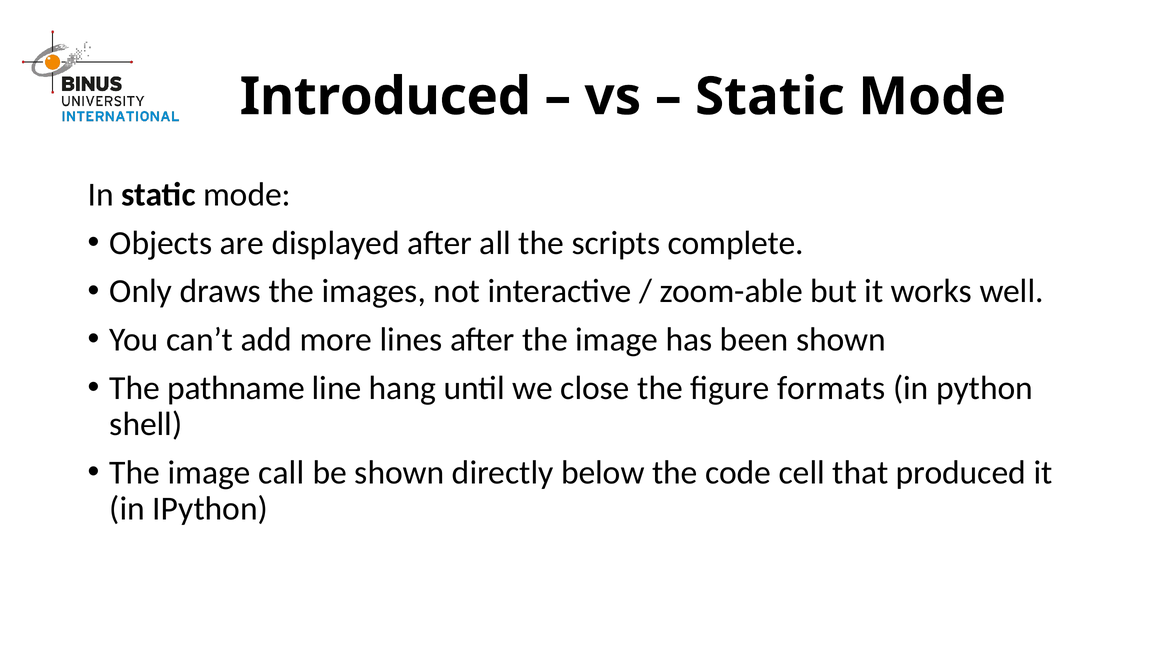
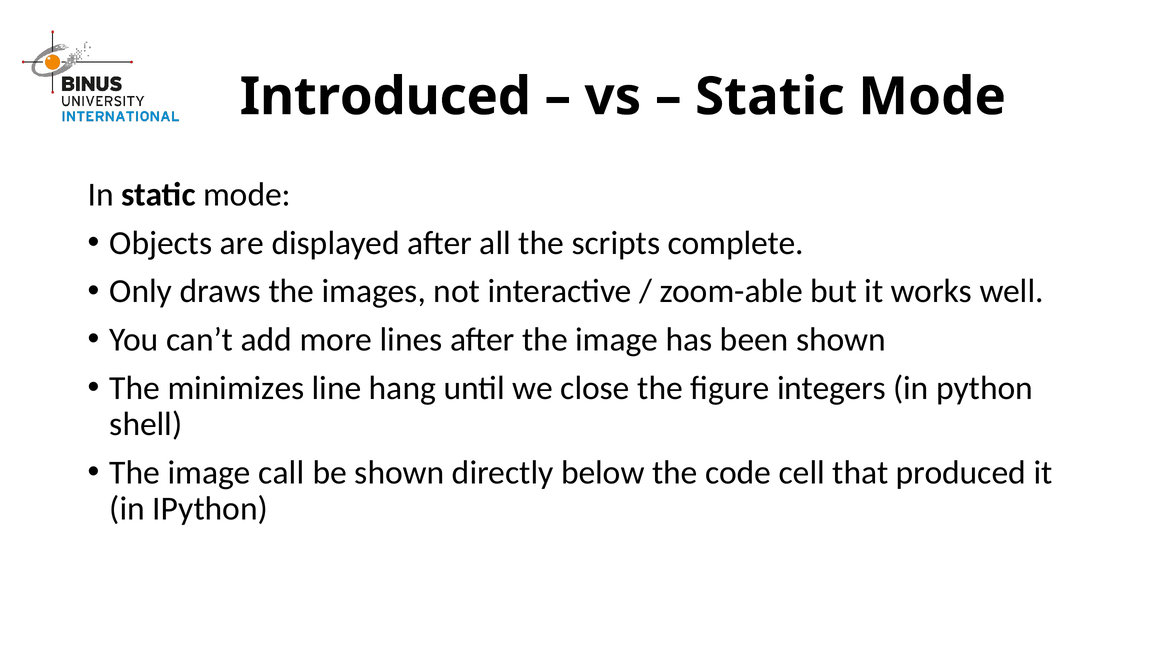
pathname: pathname -> minimizes (236, 388)
formats: formats -> integers (831, 388)
